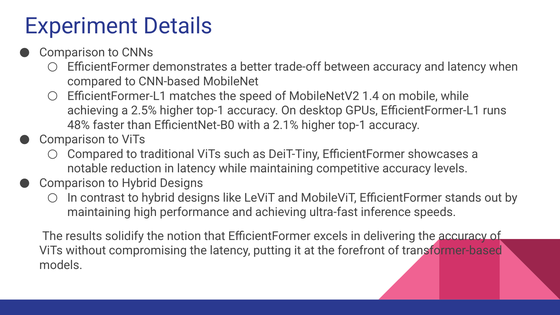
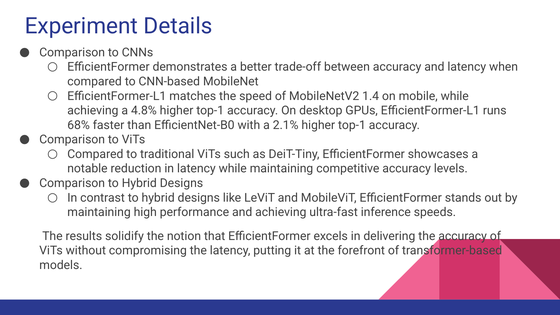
2.5%: 2.5% -> 4.8% (144, 111)
48%: 48% -> 68% (79, 125)
